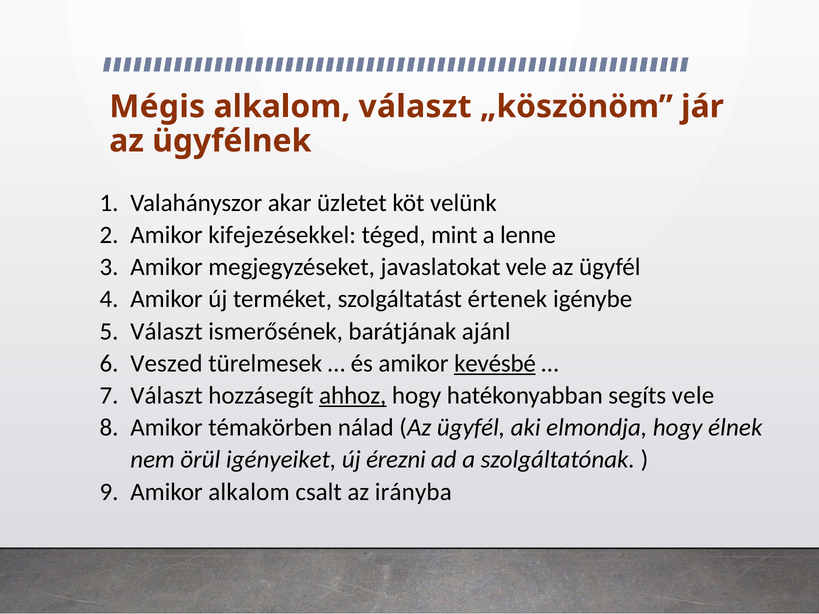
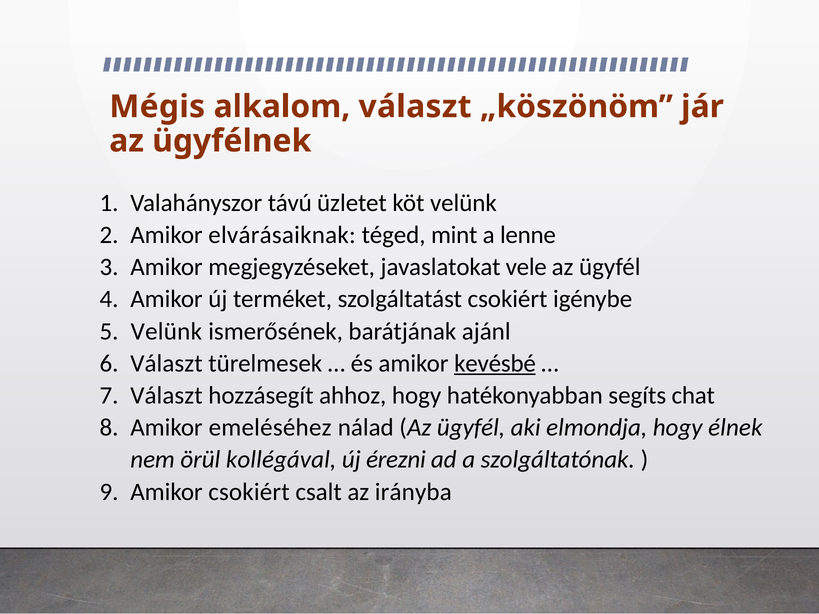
akar: akar -> távú (290, 203)
kifejezésekkel: kifejezésekkel -> elvárásaiknak (282, 235)
szolgáltatást értenek: értenek -> csokiért (508, 299)
Választ: Választ -> Velünk (166, 331)
Veszed: Veszed -> Választ (166, 364)
ahhoz underline: present -> none (353, 396)
segíts vele: vele -> chat (693, 396)
témakörben: témakörben -> emeléséhez (270, 428)
igényeiket: igényeiket -> kollégával (281, 460)
Amikor alkalom: alkalom -> csokiért (249, 492)
